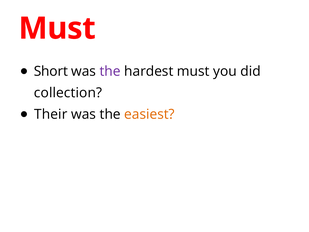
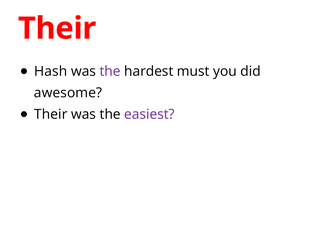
Must: Must -> Their (57, 28)
Short: Short -> Hash (51, 71)
collection: collection -> awesome (68, 93)
easiest colour: orange -> purple (149, 114)
